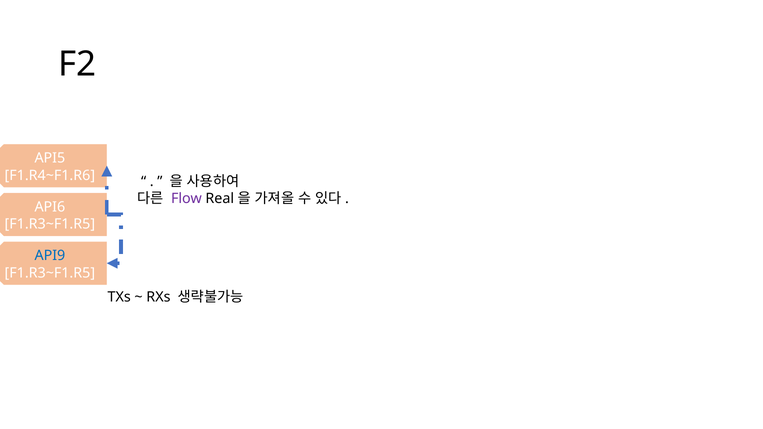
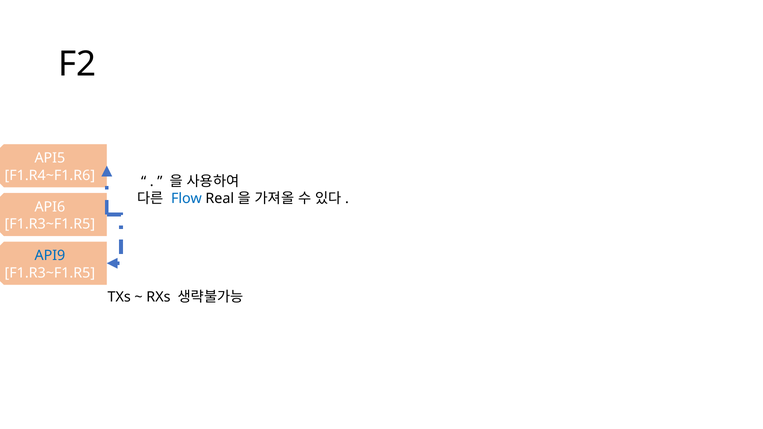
Flow colour: purple -> blue (186, 199)
